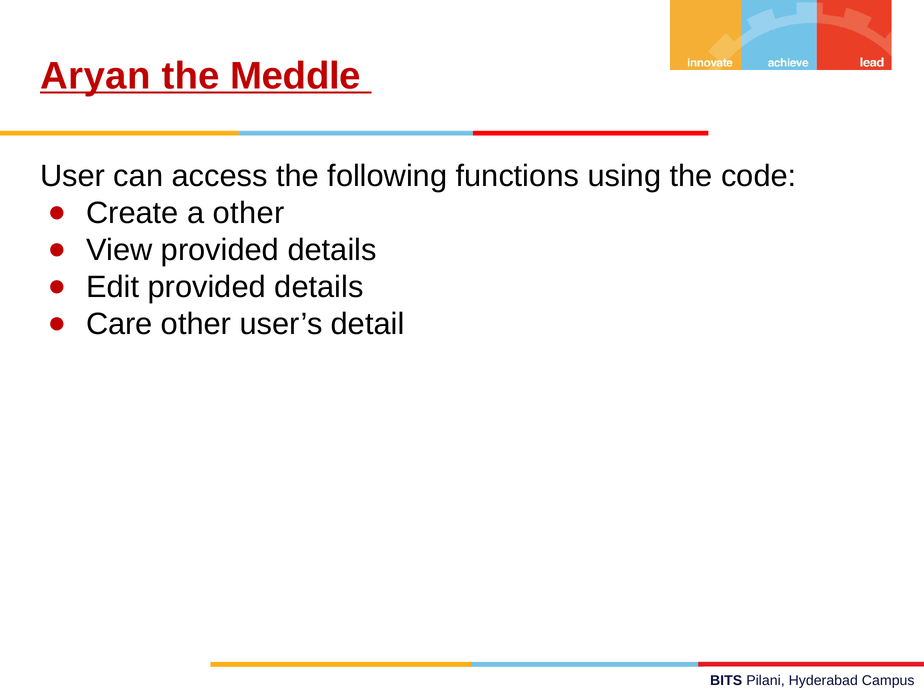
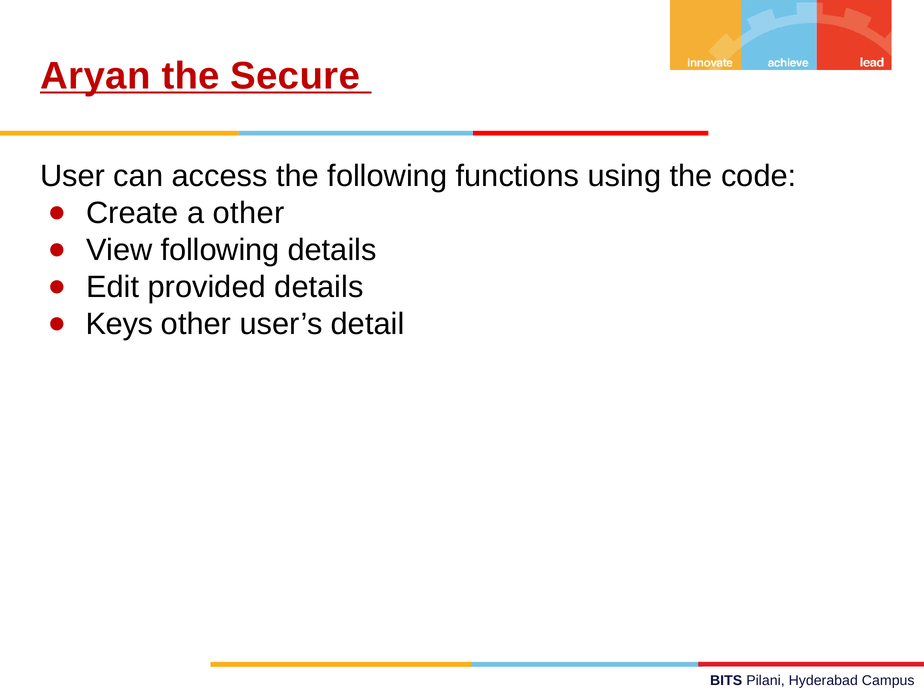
Meddle: Meddle -> Secure (295, 76)
View provided: provided -> following (220, 250)
Care: Care -> Keys (119, 324)
